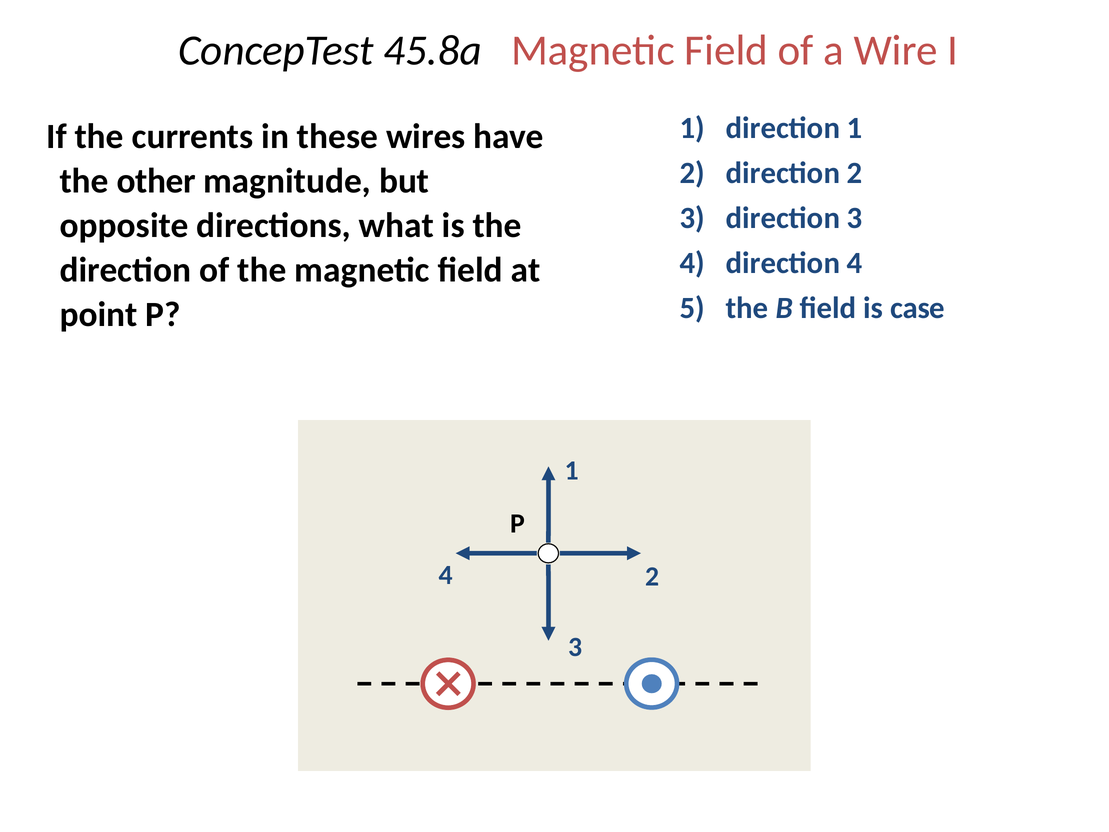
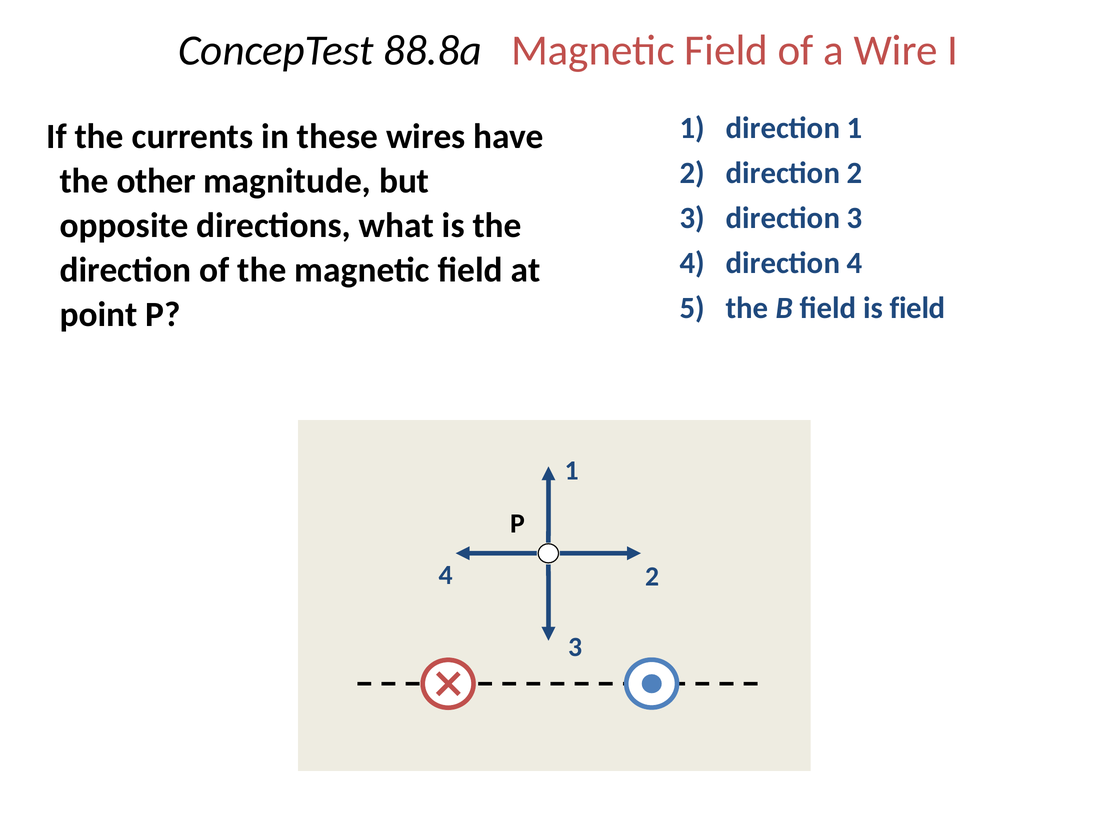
45.8a: 45.8a -> 88.8a (433, 51)
is case: case -> field (918, 308)
